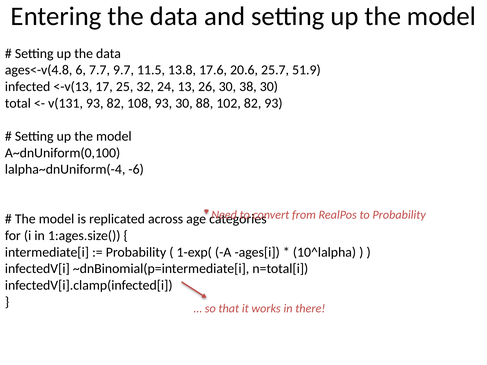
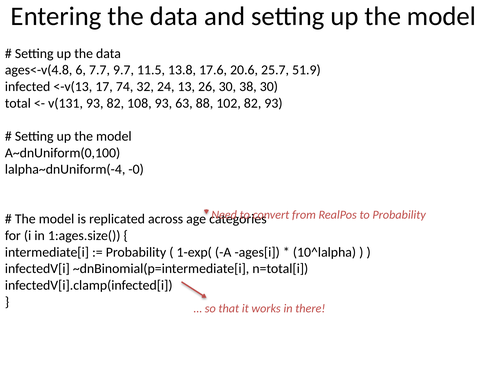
25: 25 -> 74 (125, 87)
93 30: 30 -> 63 (184, 103)
-6: -6 -> -0 (136, 170)
